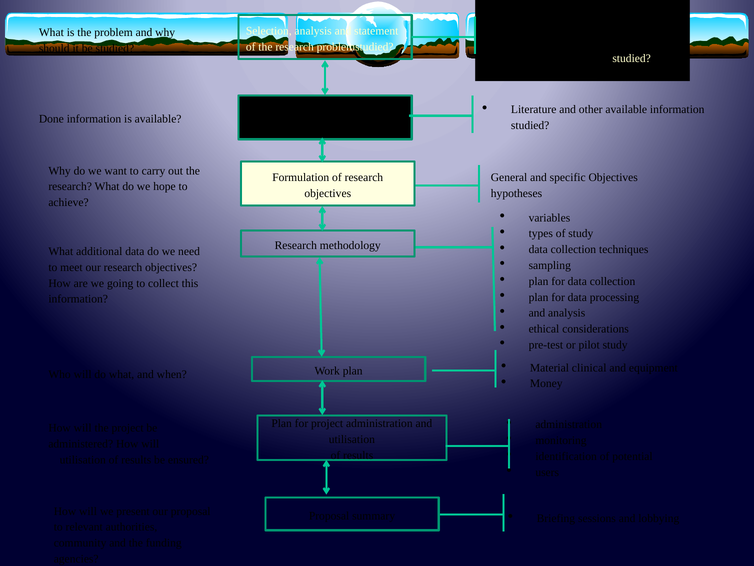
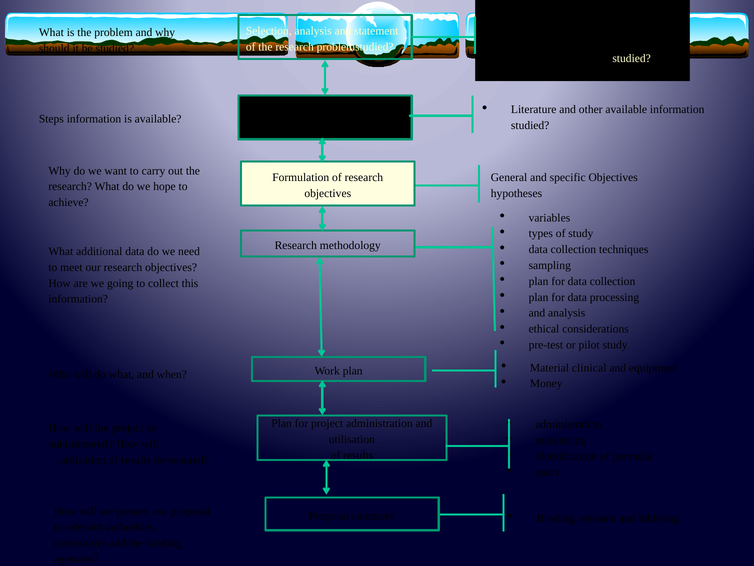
Done: Done -> Steps (51, 119)
